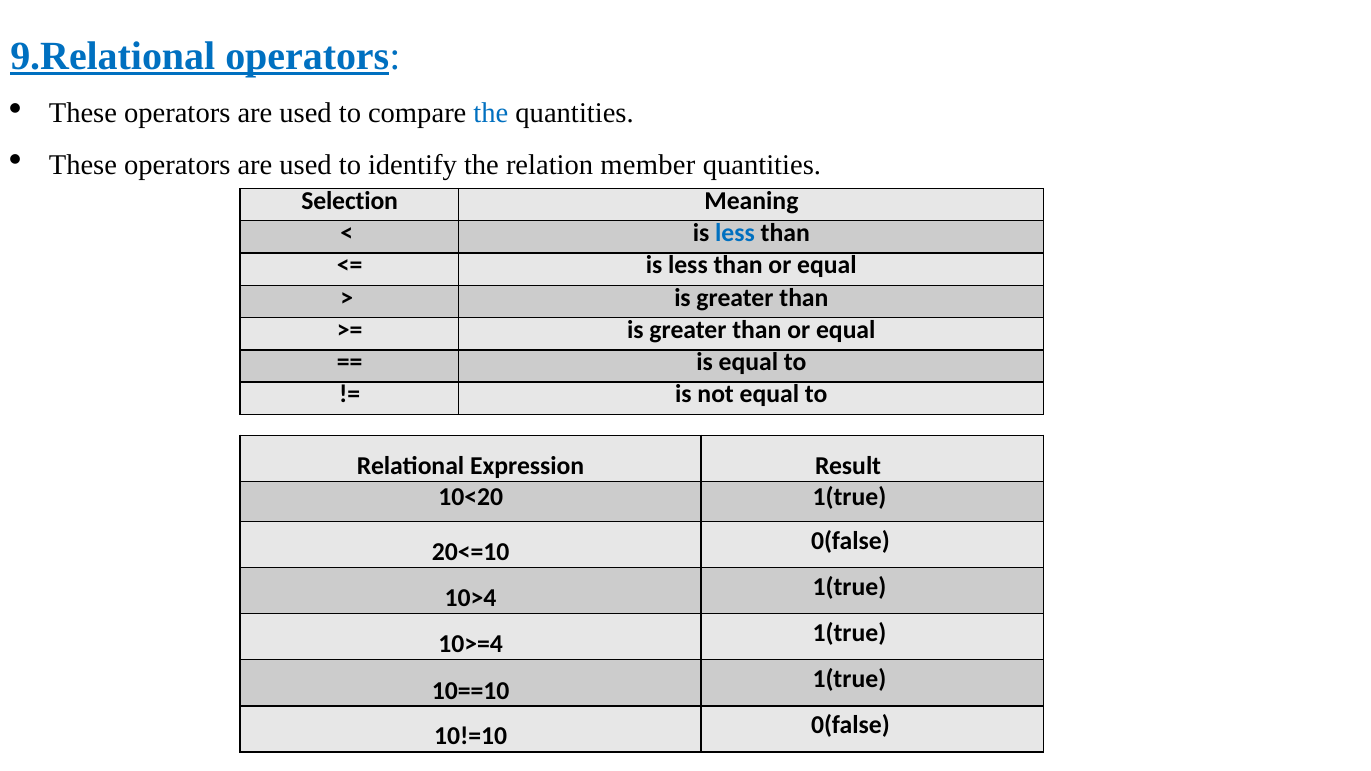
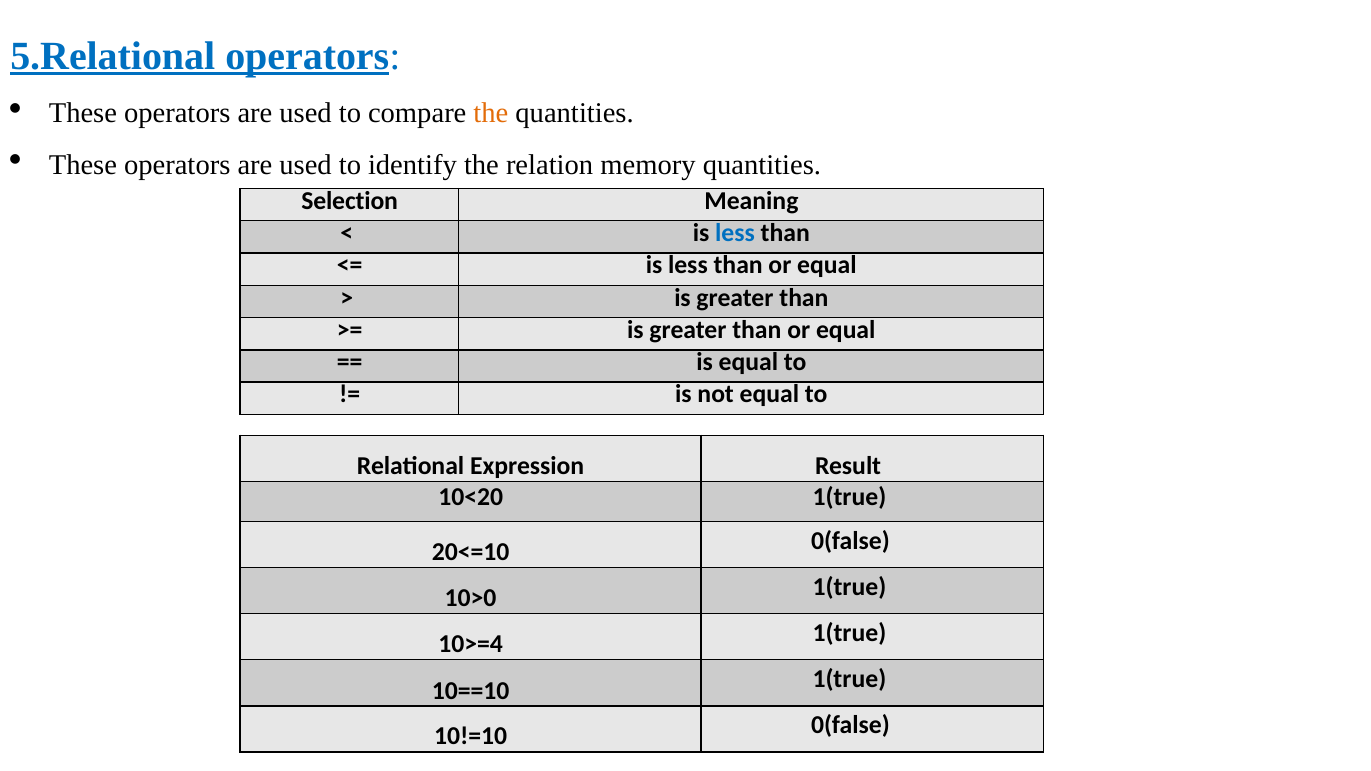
9.Relational: 9.Relational -> 5.Relational (113, 56)
the colour: blue -> orange (491, 113)
member: member -> memory (648, 165)
10>4: 10>4 -> 10>0 (471, 598)
